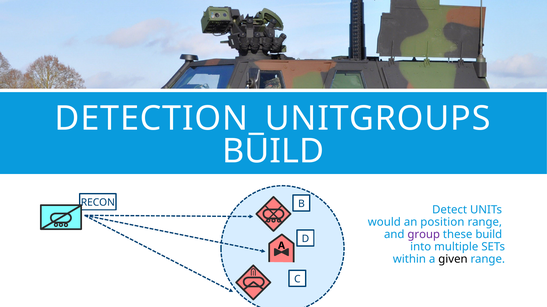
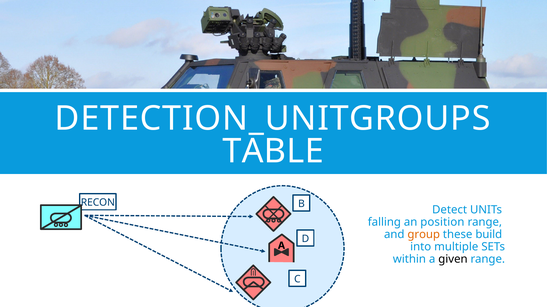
BUILD: BUILD -> TABLE (273, 152)
would: would -> falling (384, 223)
group colour: purple -> orange (424, 235)
